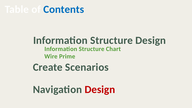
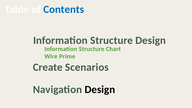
Design colour: red -> black (100, 90)
